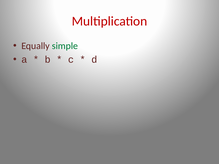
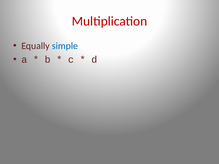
simple colour: green -> blue (65, 46)
